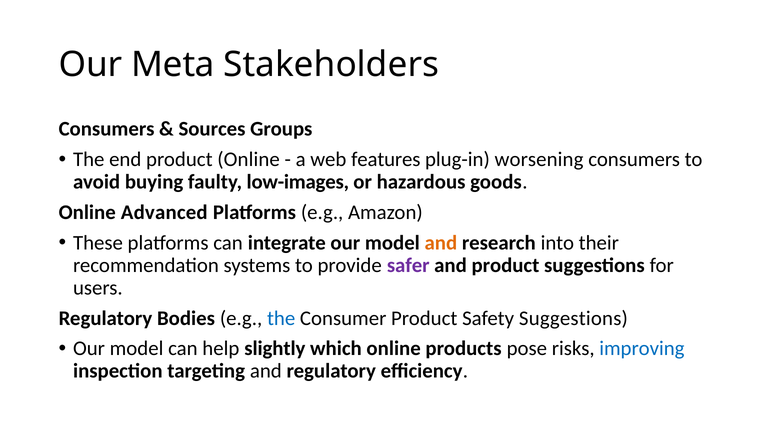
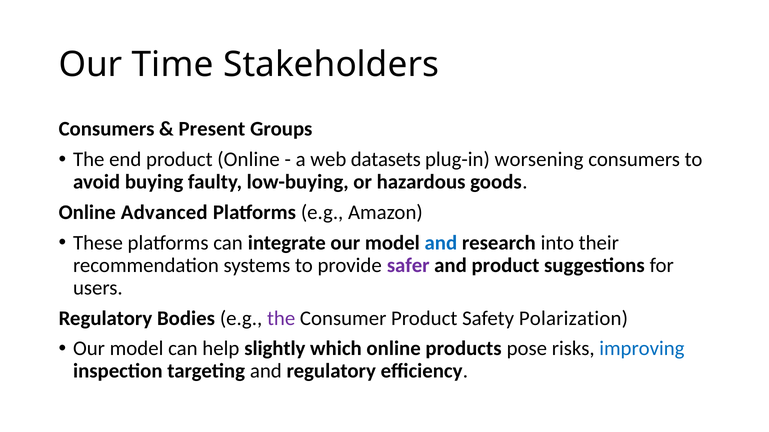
Meta: Meta -> Time (173, 65)
Sources: Sources -> Present (212, 129)
features: features -> datasets (386, 160)
low-images: low-images -> low-buying (298, 182)
and colour: orange -> blue (441, 243)
the colour: blue -> purple (281, 319)
Safety Suggestions: Suggestions -> Polarization (573, 319)
